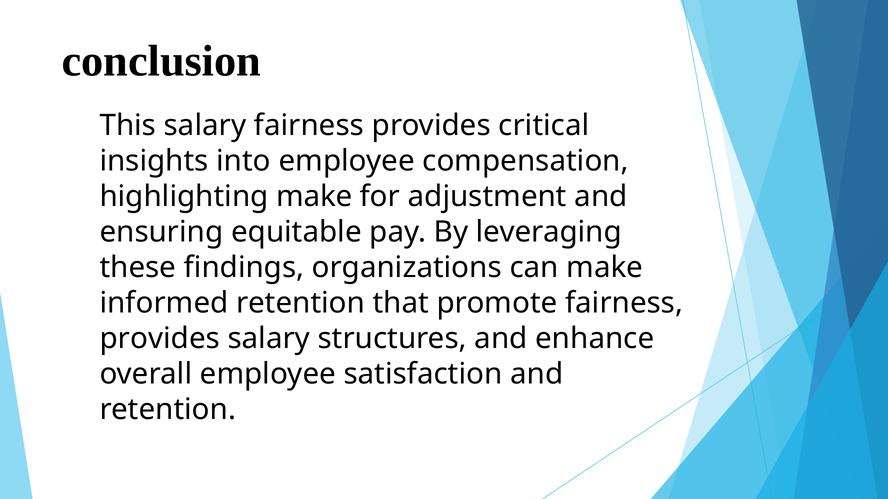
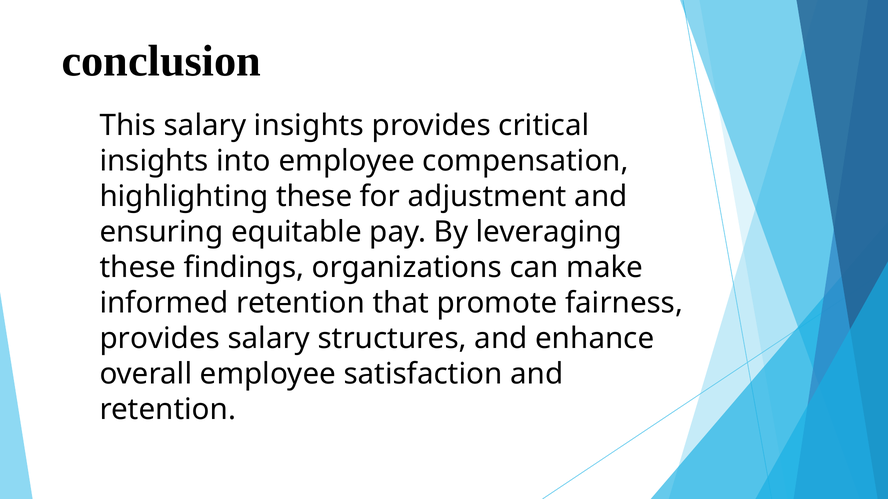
salary fairness: fairness -> insights (309, 126)
highlighting make: make -> these (314, 197)
